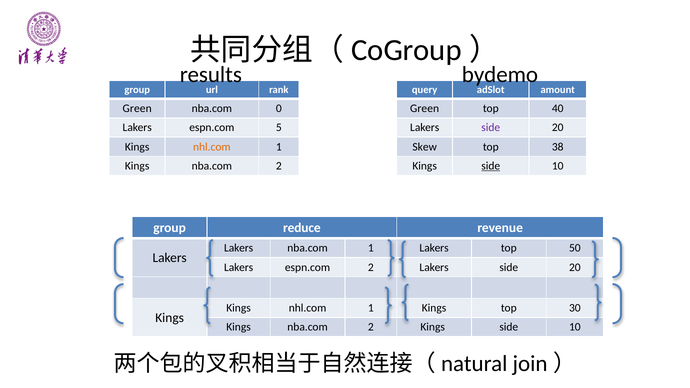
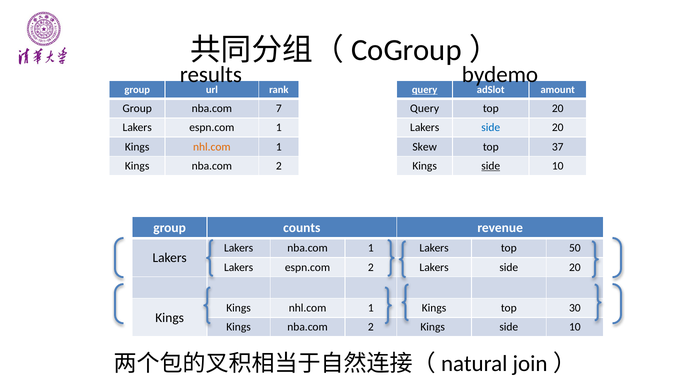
query underline: none -> present (425, 90)
Green: Green -> Group (137, 108)
0: 0 -> 7 (279, 108)
Green: Green -> Query (425, 108)
top 40: 40 -> 20 (558, 108)
espn.com 5: 5 -> 1 (279, 128)
side colour: purple -> blue (491, 128)
38: 38 -> 37 (558, 147)
reduce: reduce -> counts (302, 228)
